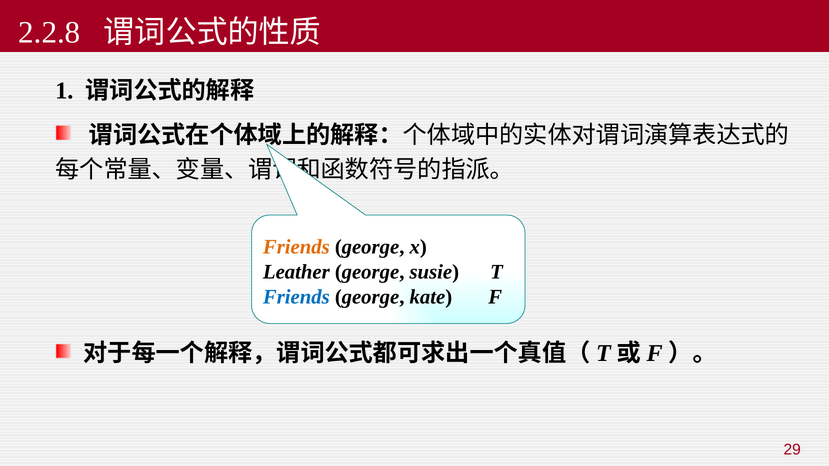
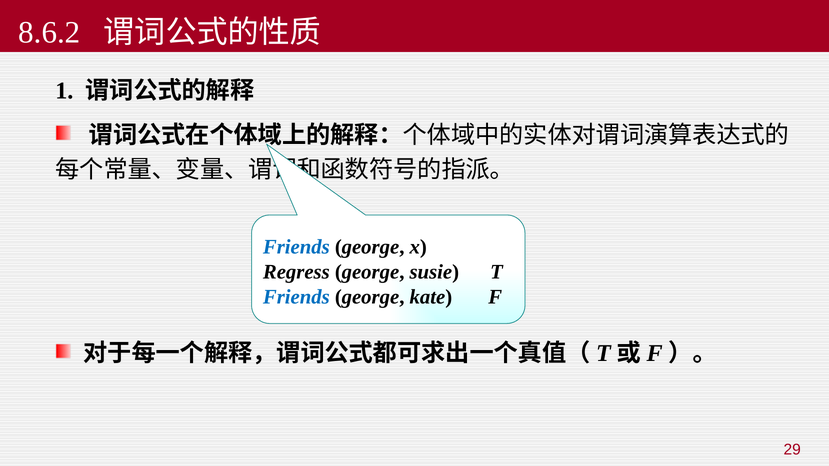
2.2.8: 2.2.8 -> 8.6.2 (49, 32)
Friends colour: orange -> blue (296, 247)
Leather: Leather -> Regress (296, 272)
